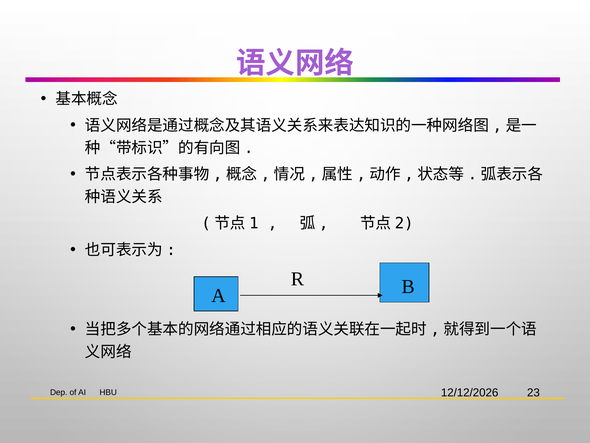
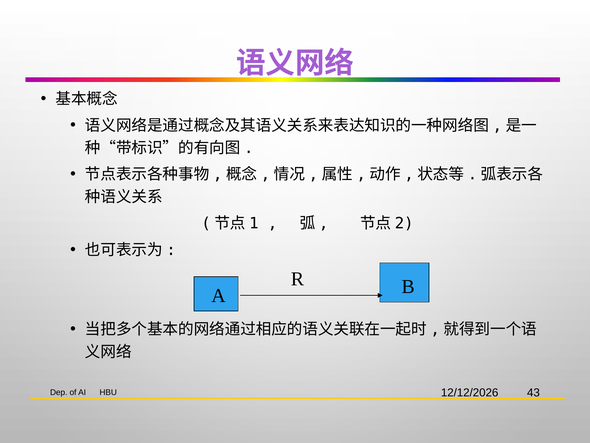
23: 23 -> 43 (533, 392)
